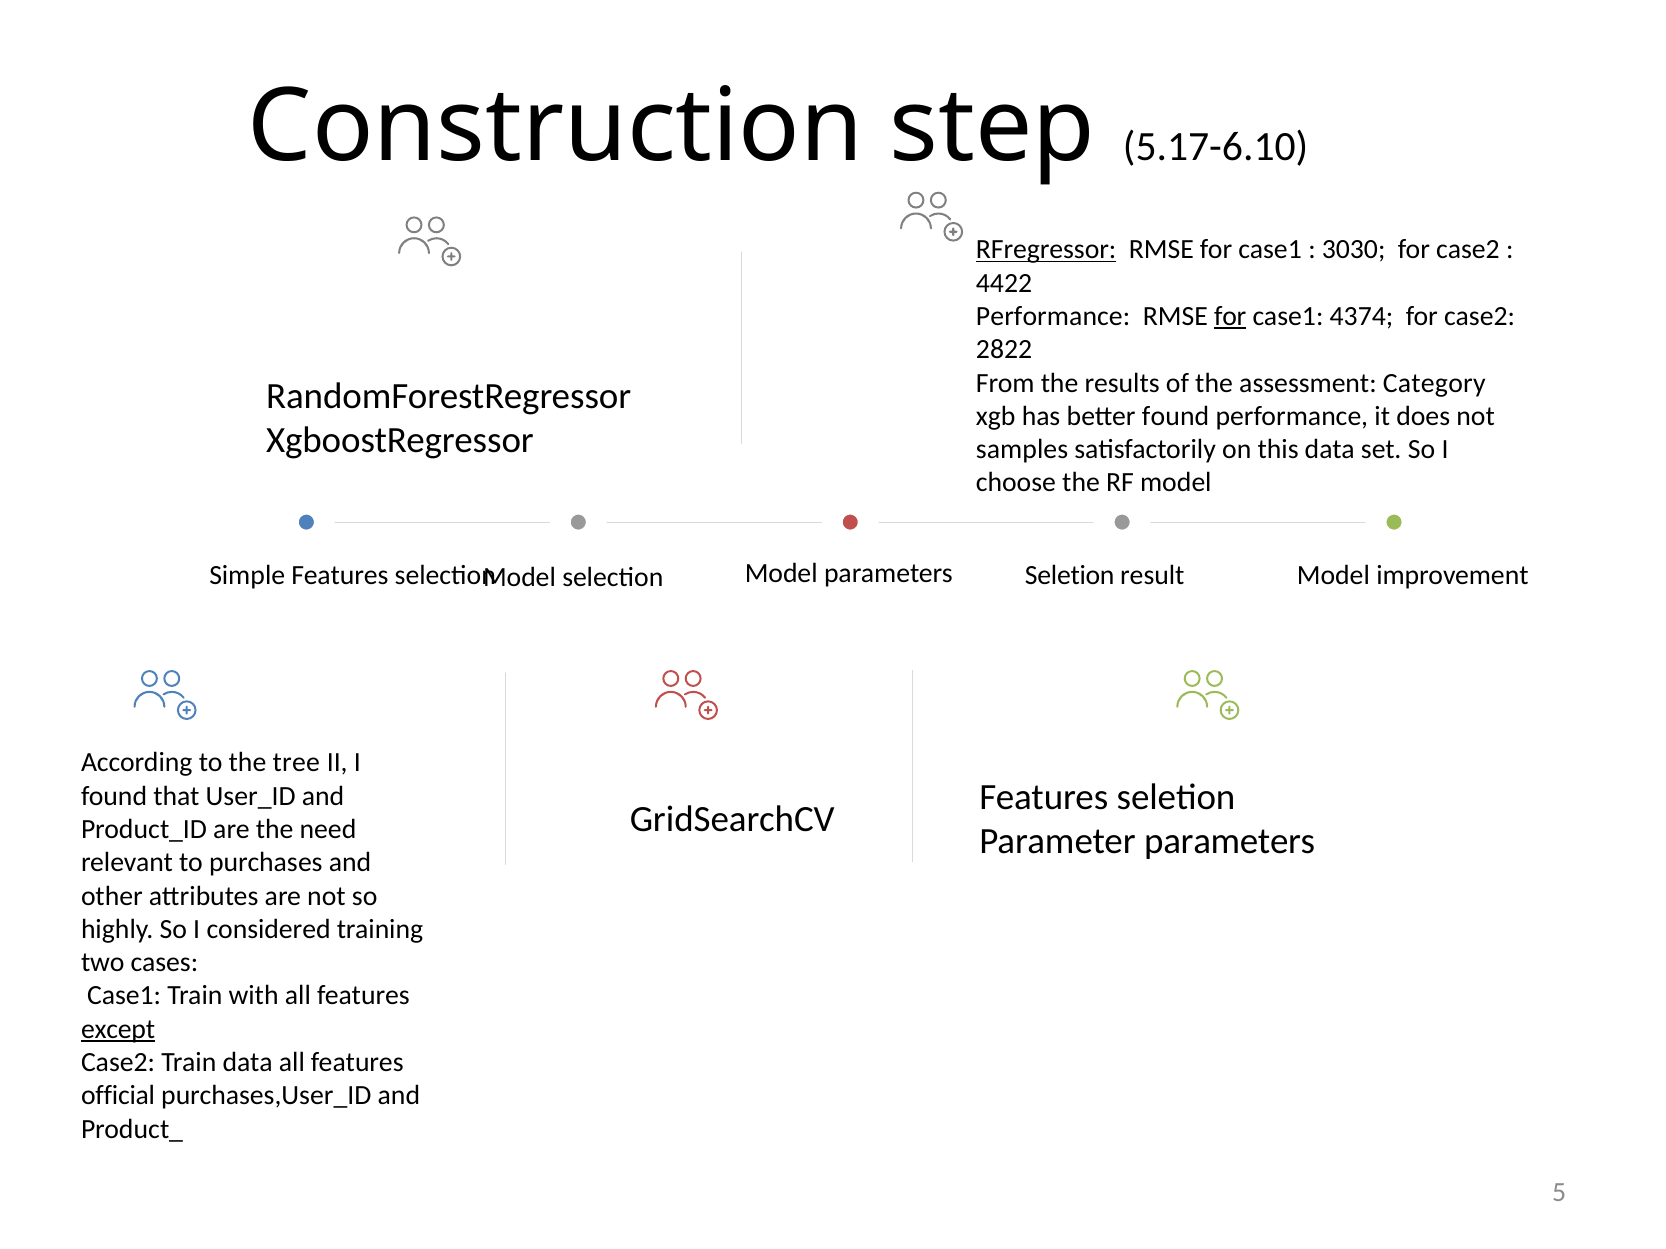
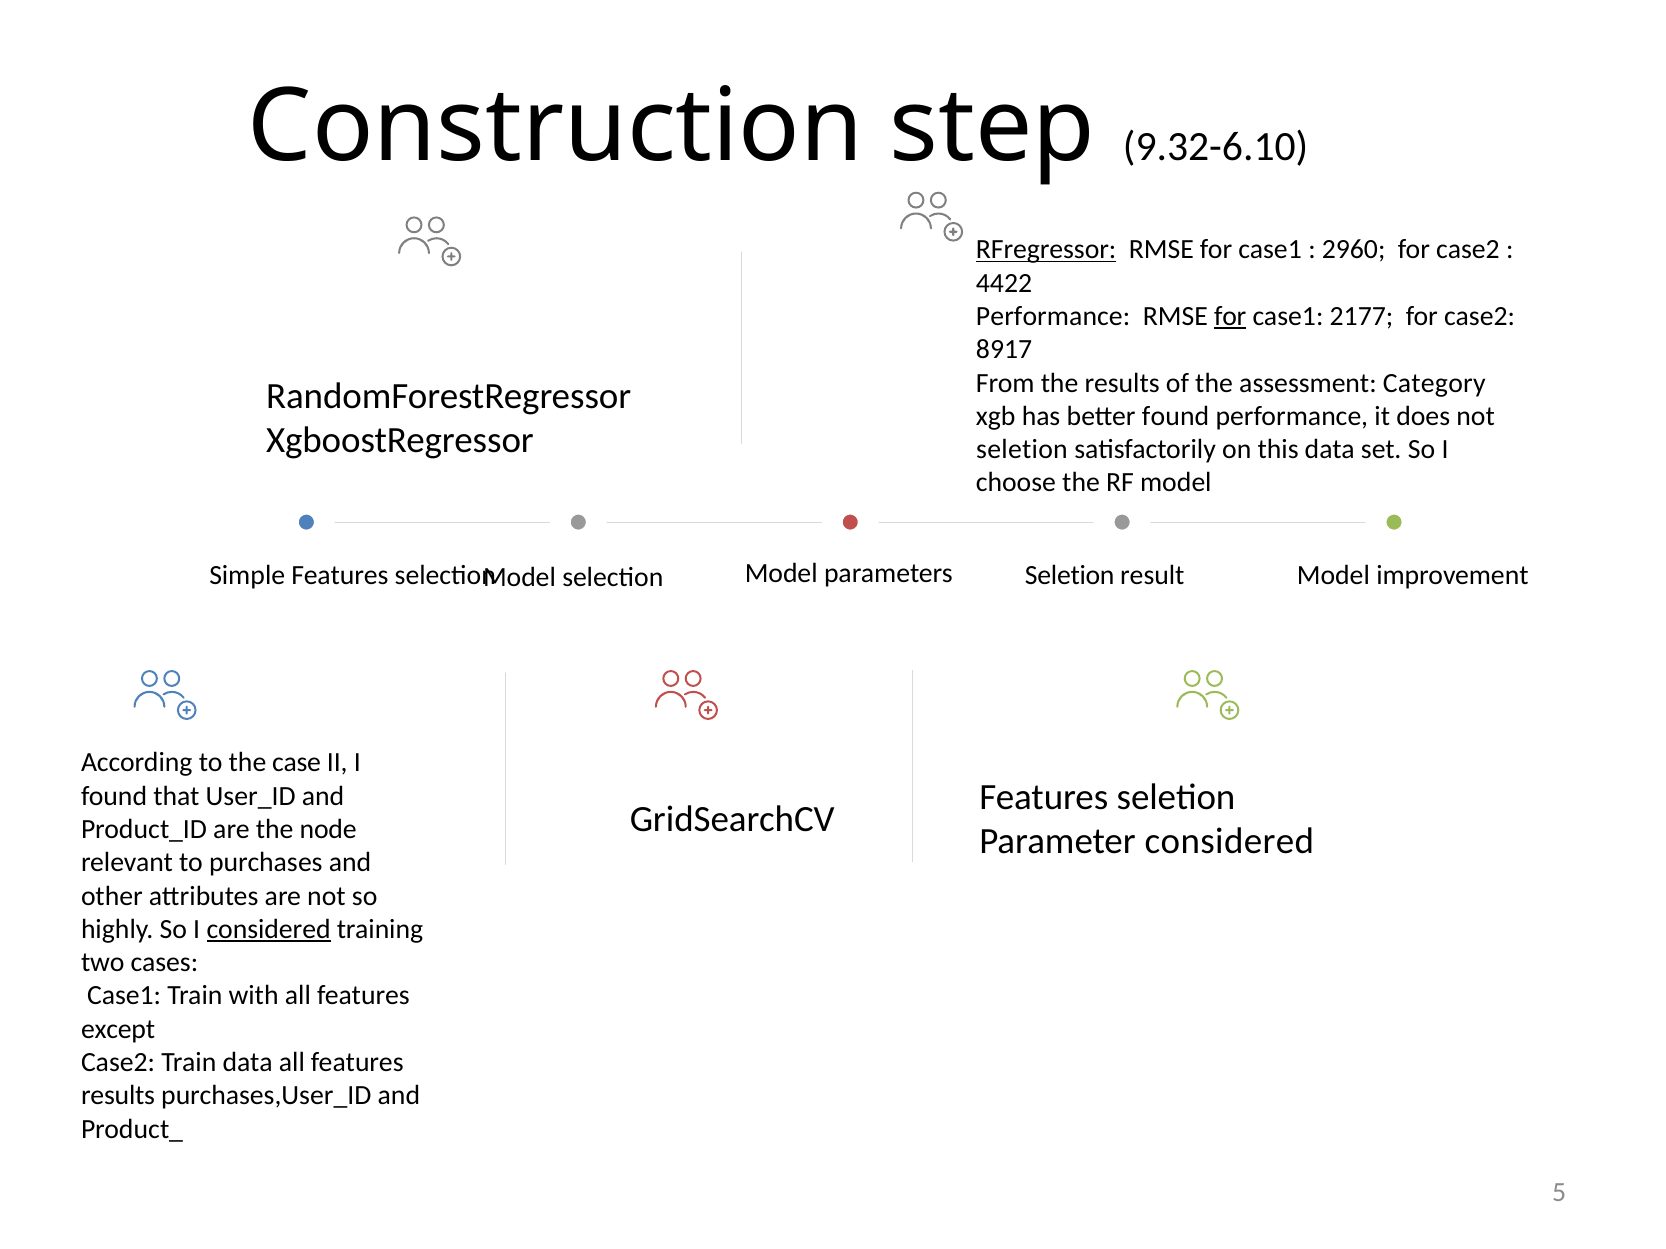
5.17-6.10: 5.17-6.10 -> 9.32-6.10 (1216, 147)
3030: 3030 -> 2960 (1354, 250)
4374: 4374 -> 2177 (1361, 316)
2822: 2822 -> 8917 (1004, 350)
samples: samples -> seletion (1022, 450)
tree: tree -> case (297, 763)
need: need -> node (328, 830)
Parameter parameters: parameters -> considered (1229, 842)
considered underline: none -> present (269, 930)
except underline: present -> none (118, 1030)
official: official -> results (118, 1096)
